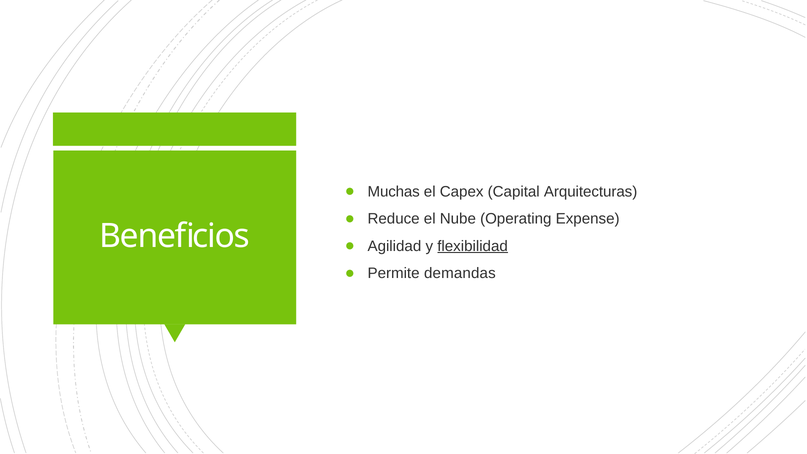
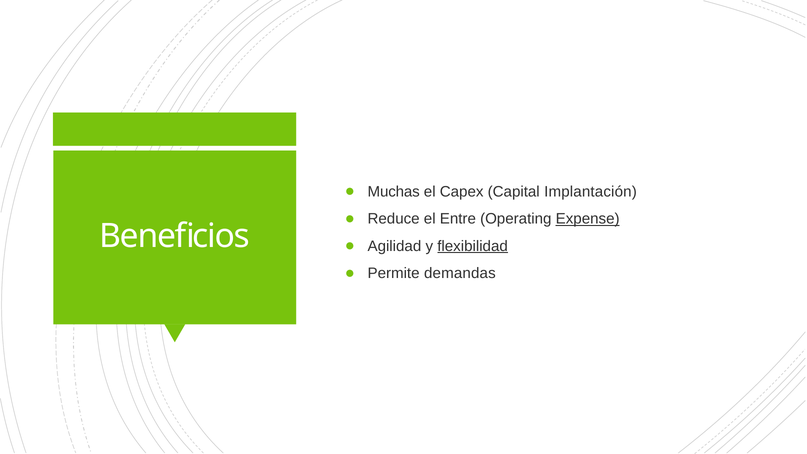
Arquitecturas: Arquitecturas -> Implantación (590, 192)
Nube: Nube -> Entre (458, 219)
Expense underline: none -> present (588, 219)
